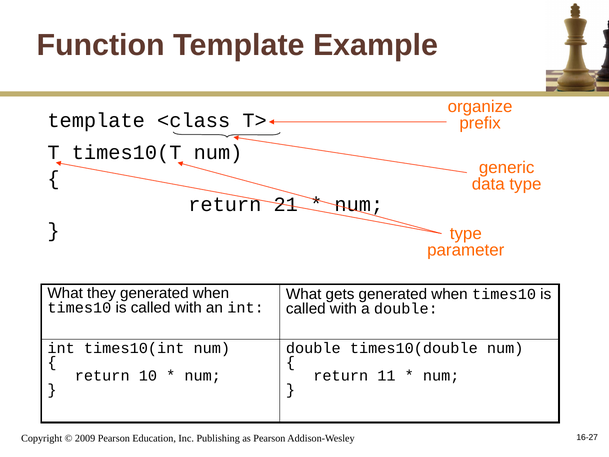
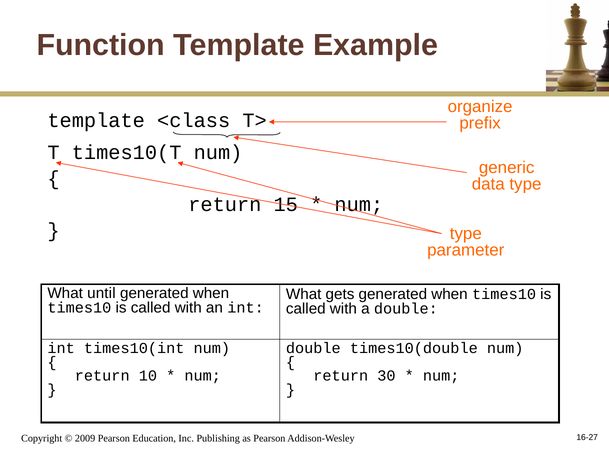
21: 21 -> 15 (286, 204)
they: they -> until (101, 293)
11: 11 -> 30 (386, 376)
